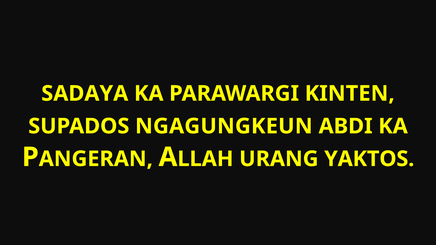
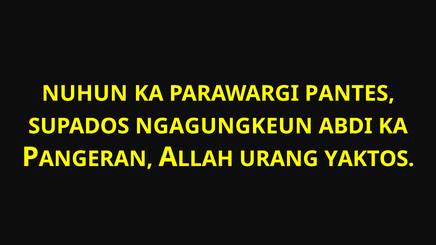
SADAYA: SADAYA -> NUHUN (85, 94)
KINTEN: KINTEN -> PANTES (350, 94)
